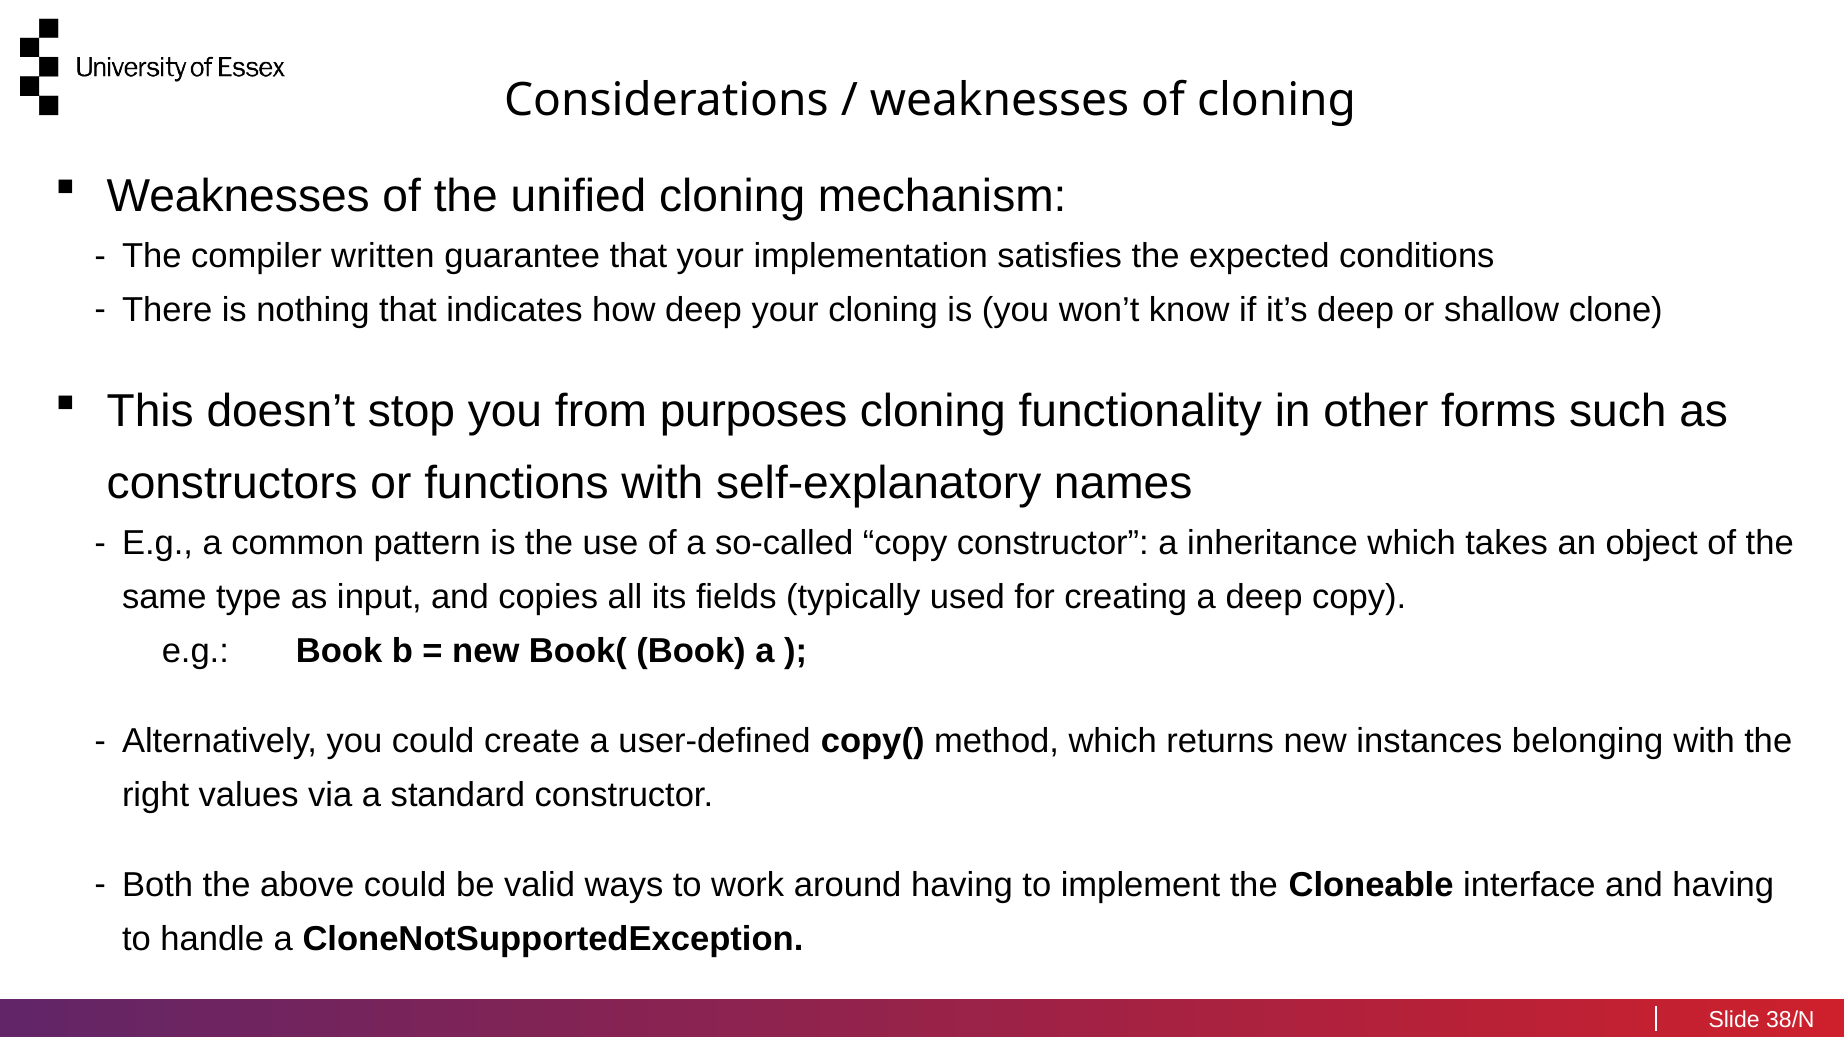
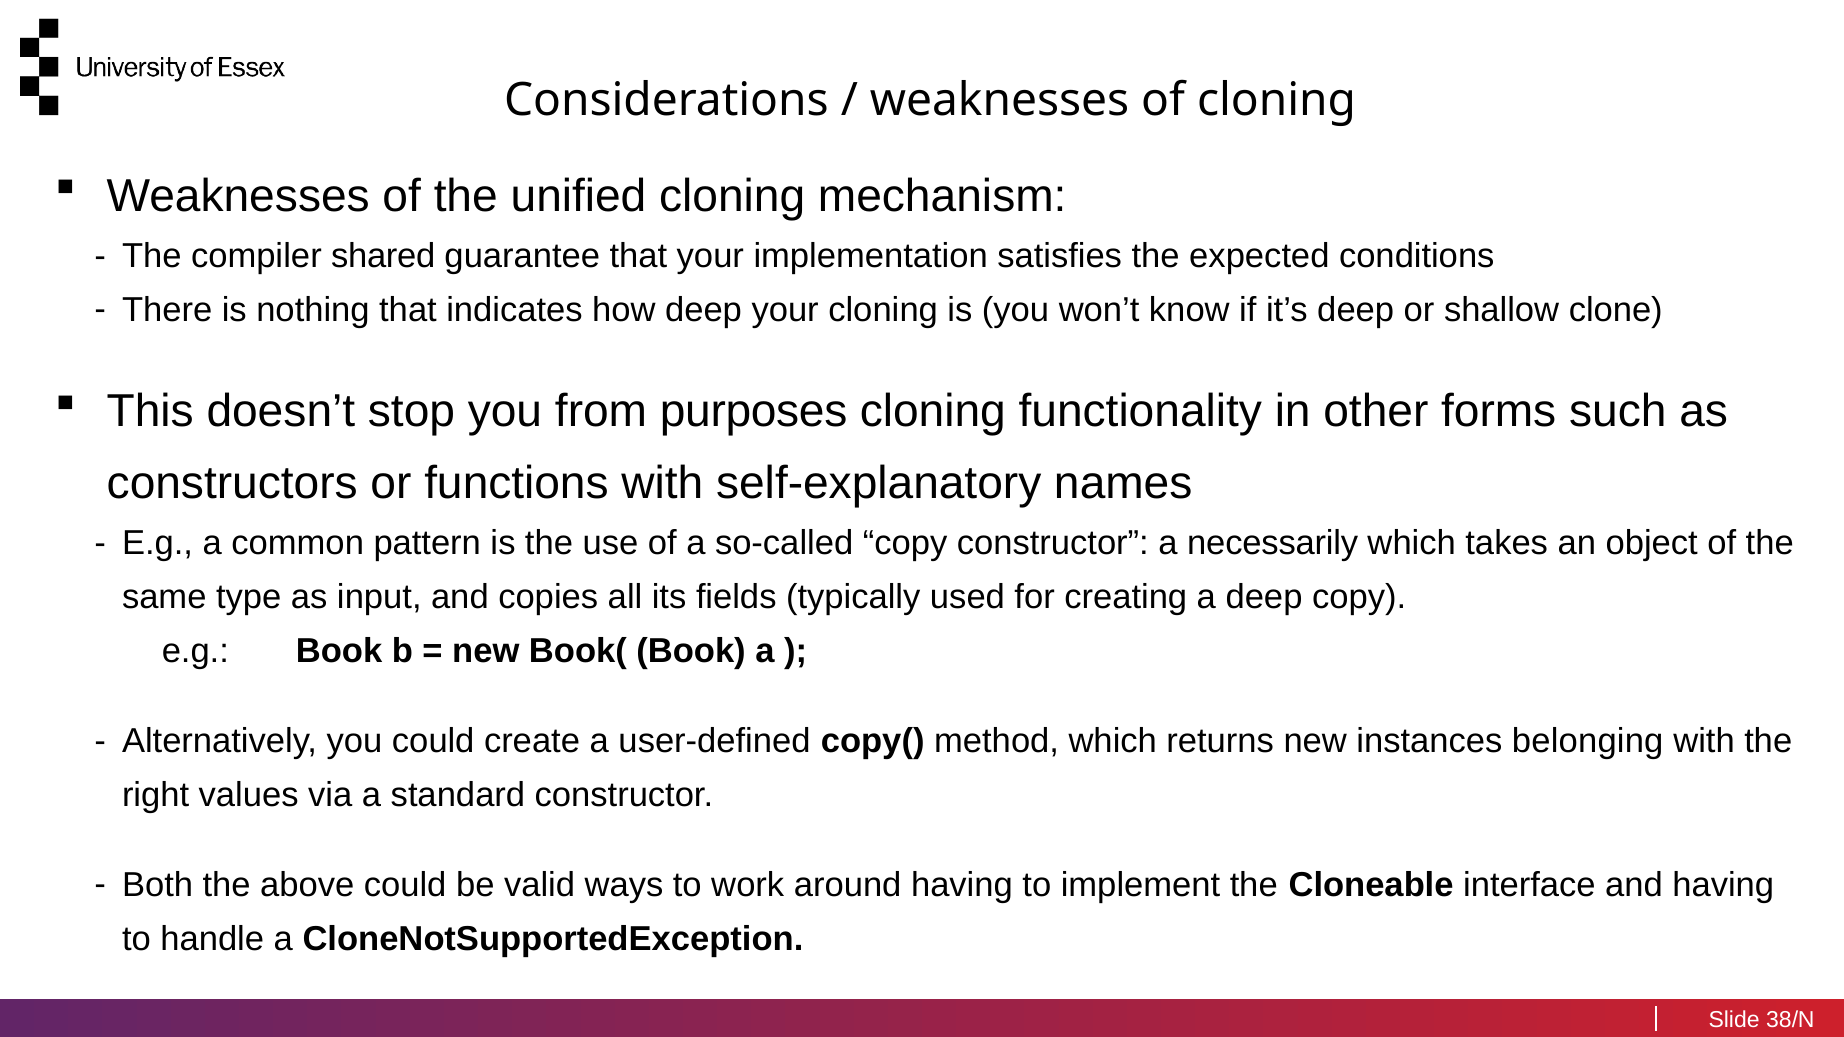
written: written -> shared (383, 256)
inheritance: inheritance -> necessarily (1273, 544)
